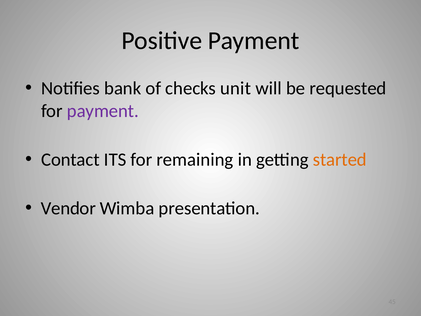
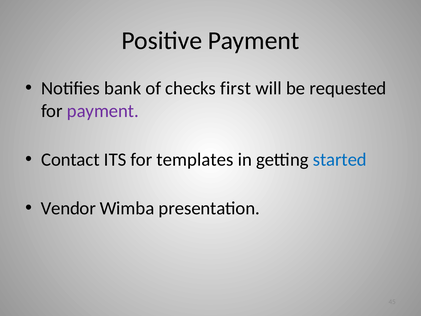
unit: unit -> first (236, 88)
remaining: remaining -> templates (195, 159)
started colour: orange -> blue (340, 159)
